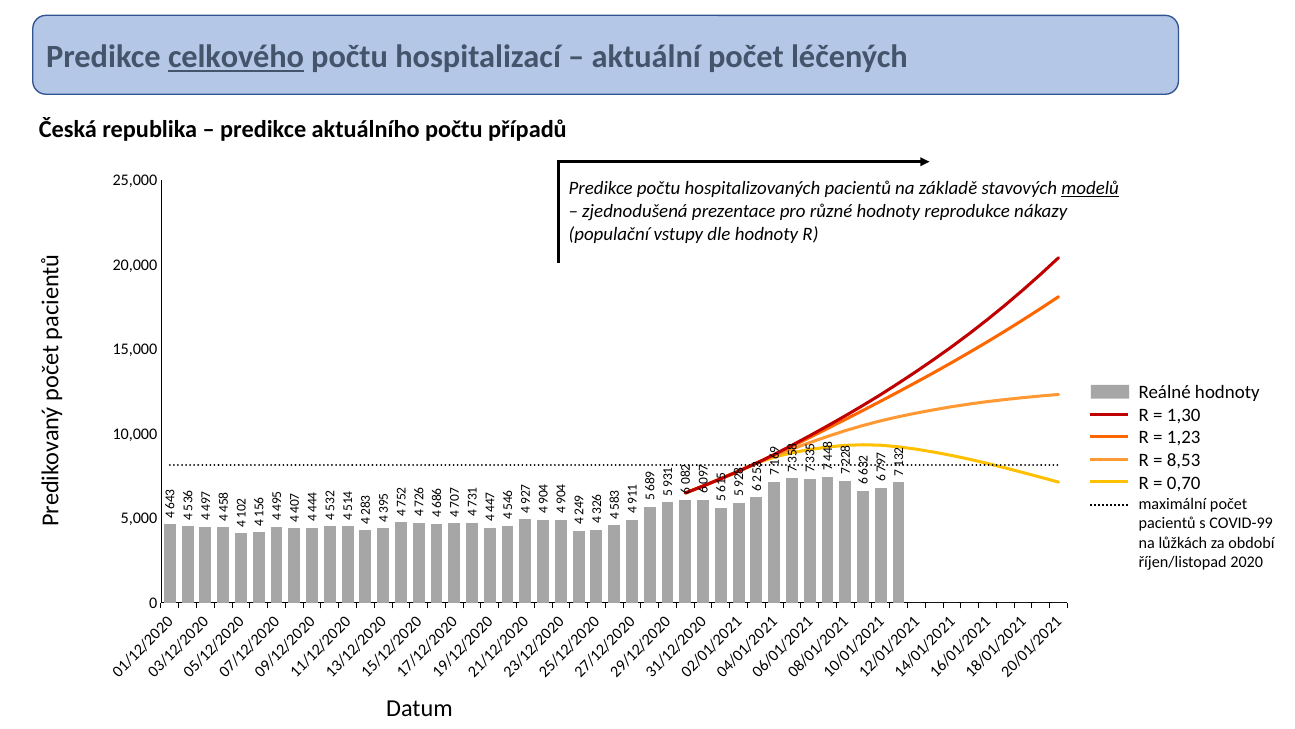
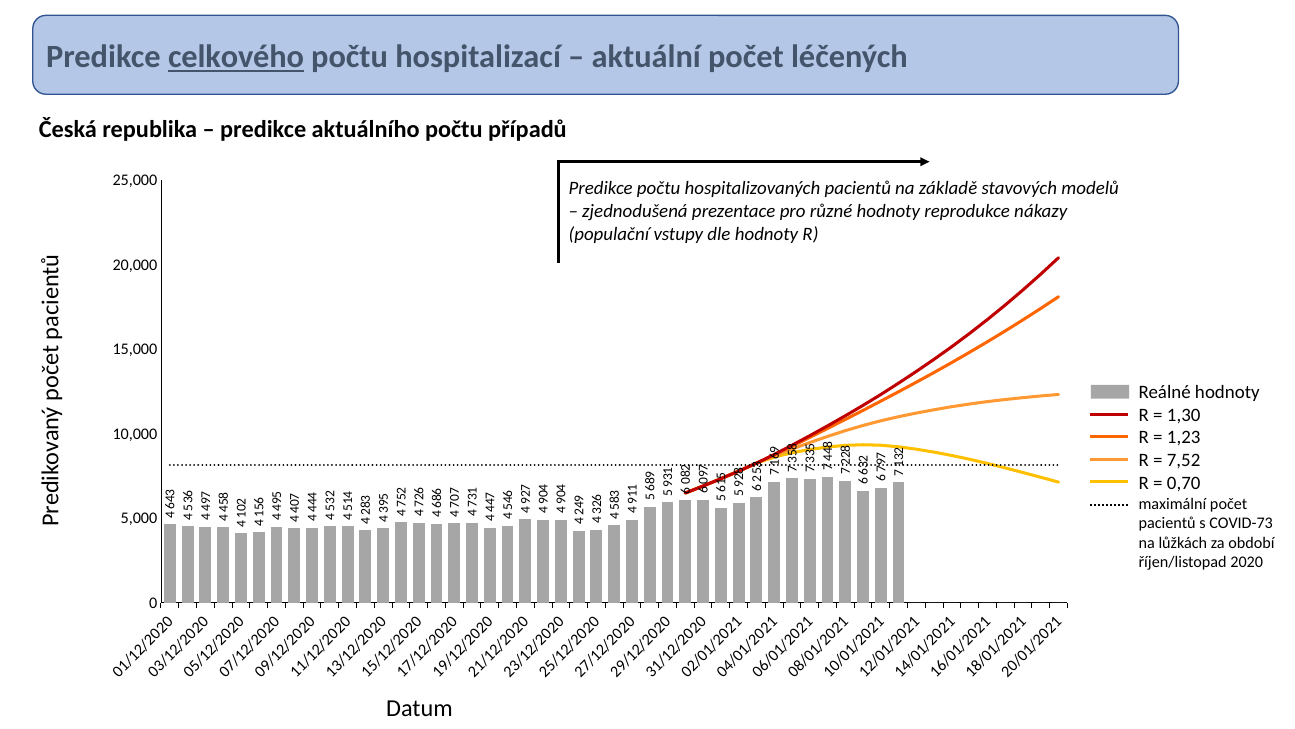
modelů underline: present -> none (1090, 189)
8,53: 8,53 -> 7,52 (1184, 460)
COVID-99: COVID-99 -> COVID-73 (1241, 523)
